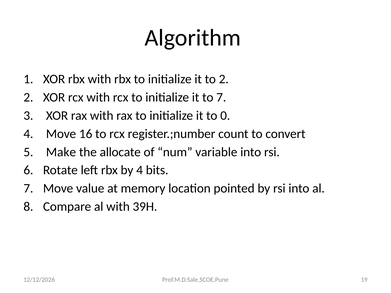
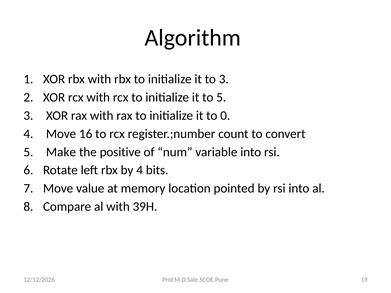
to 2: 2 -> 3 (224, 79)
to 7: 7 -> 5 (221, 97)
allocate: allocate -> positive (120, 152)
